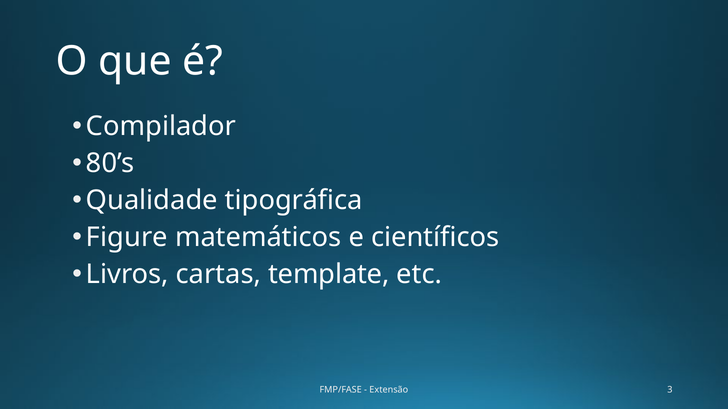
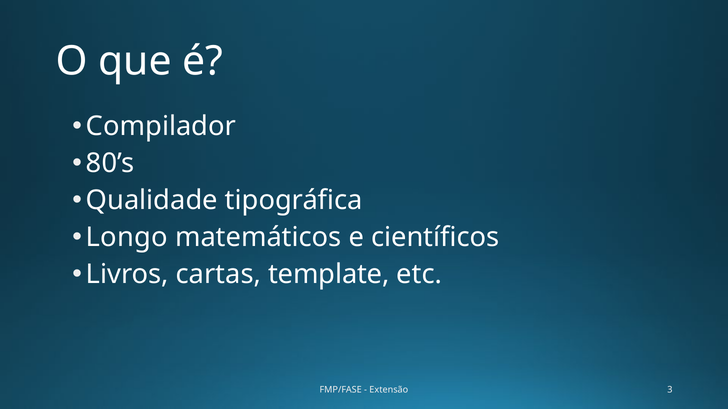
Figure: Figure -> Longo (127, 238)
